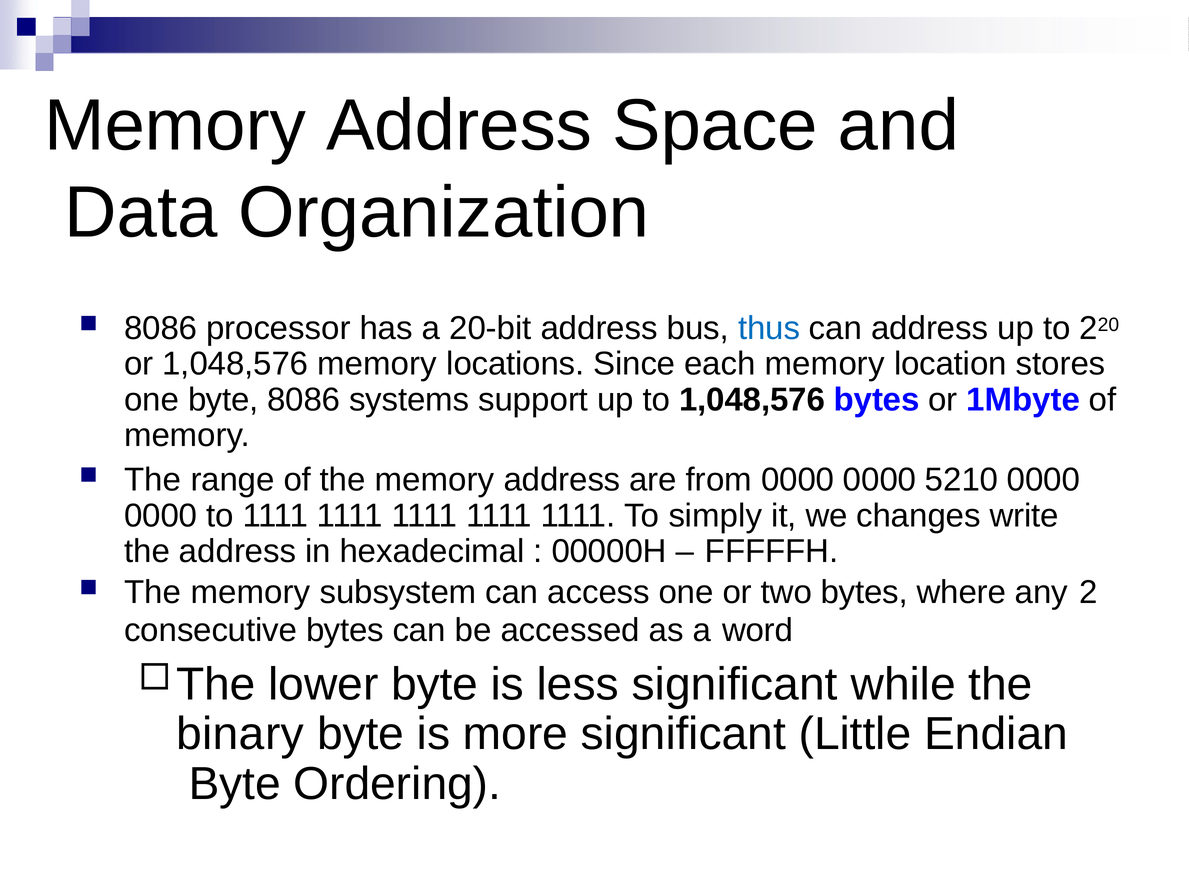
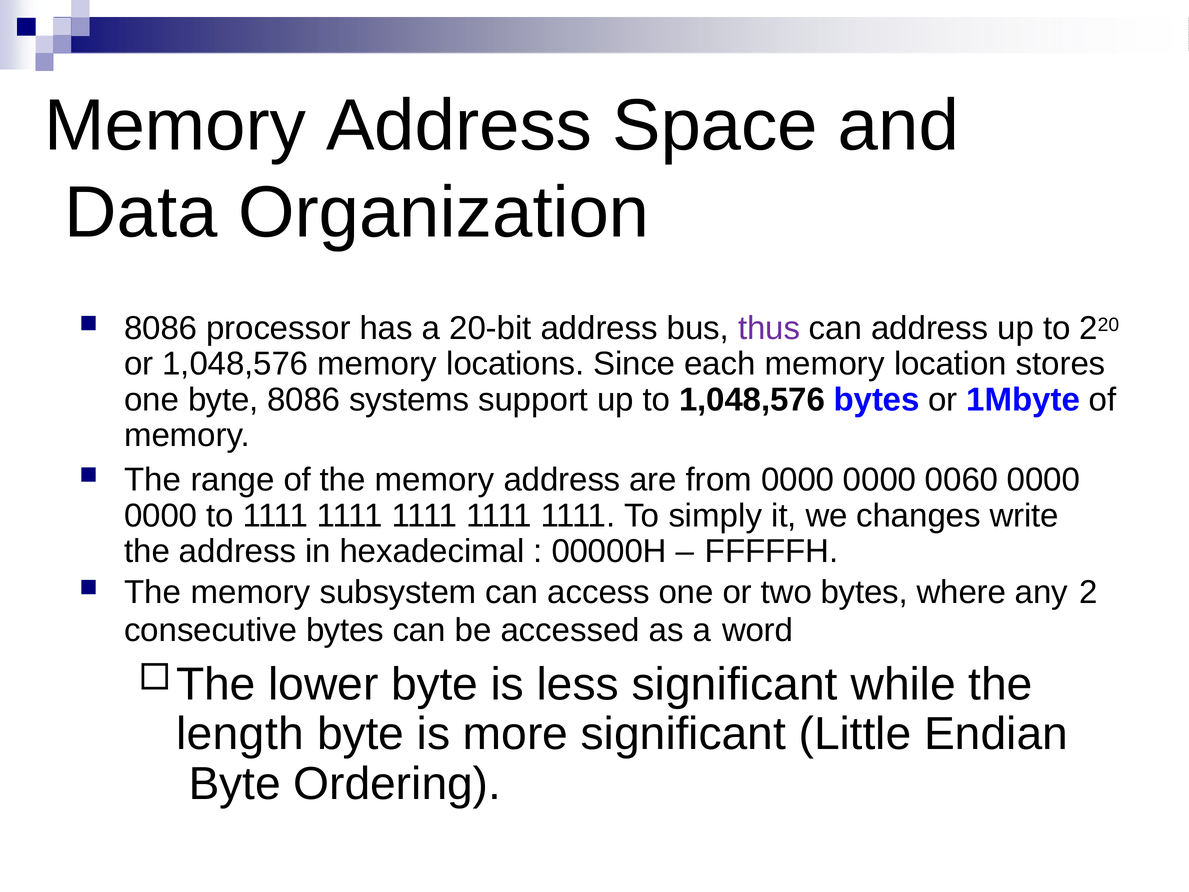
thus colour: blue -> purple (769, 328)
5210: 5210 -> 0060 (962, 480)
binary: binary -> length (240, 734)
